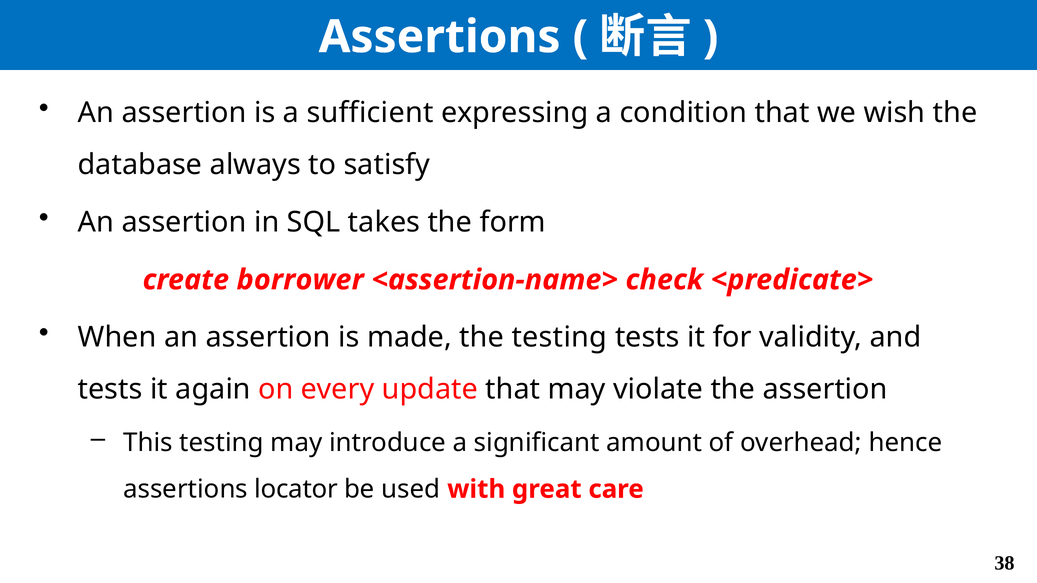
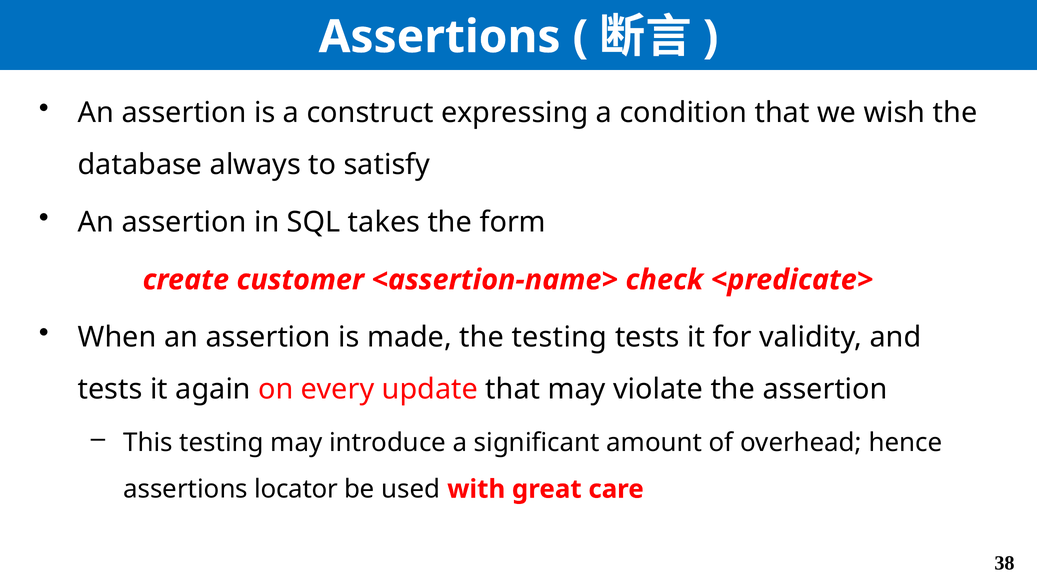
sufficient: sufficient -> construct (370, 113)
borrower: borrower -> customer (300, 280)
